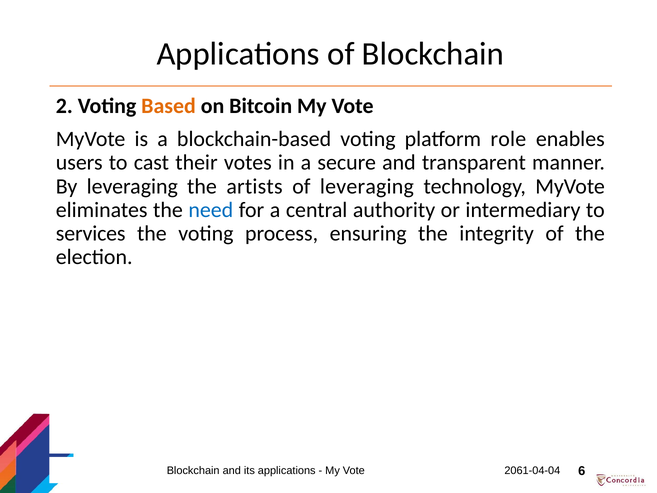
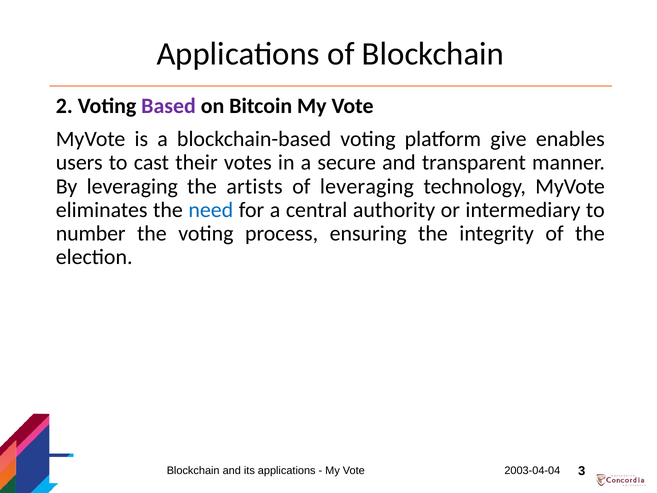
Based colour: orange -> purple (169, 106)
role: role -> give (508, 139)
services: services -> number (91, 233)
2061-04-04: 2061-04-04 -> 2003-04-04 (532, 471)
6: 6 -> 3 (582, 471)
